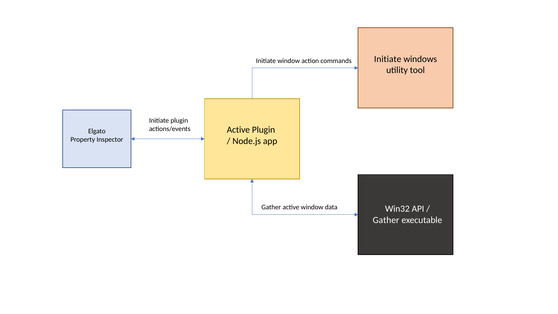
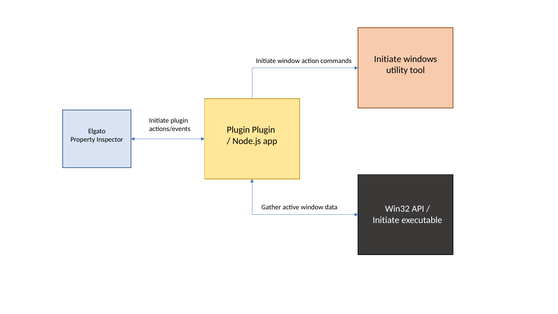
Active: Active -> Plugin (238, 130)
Gather: Gather -> Initiate (386, 220)
